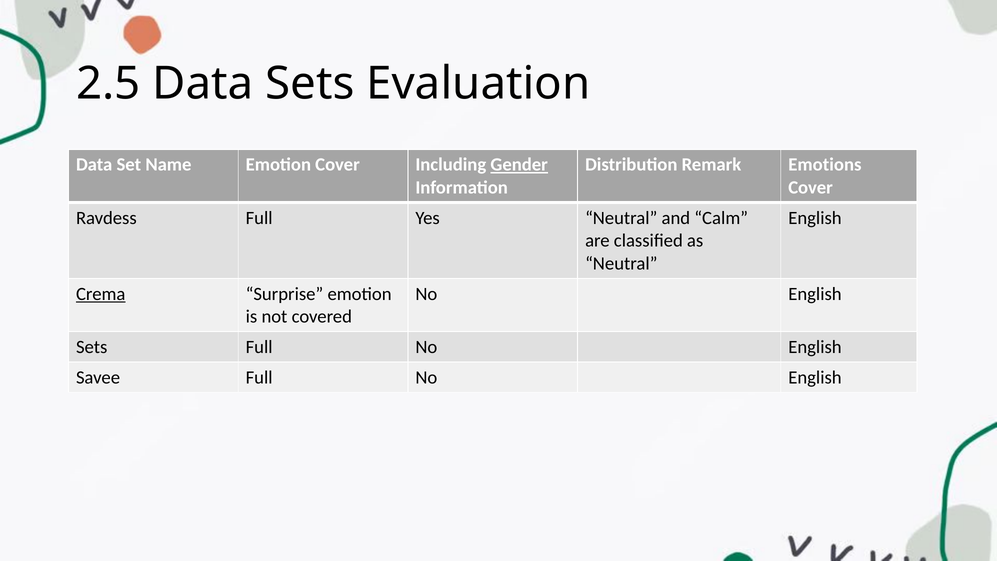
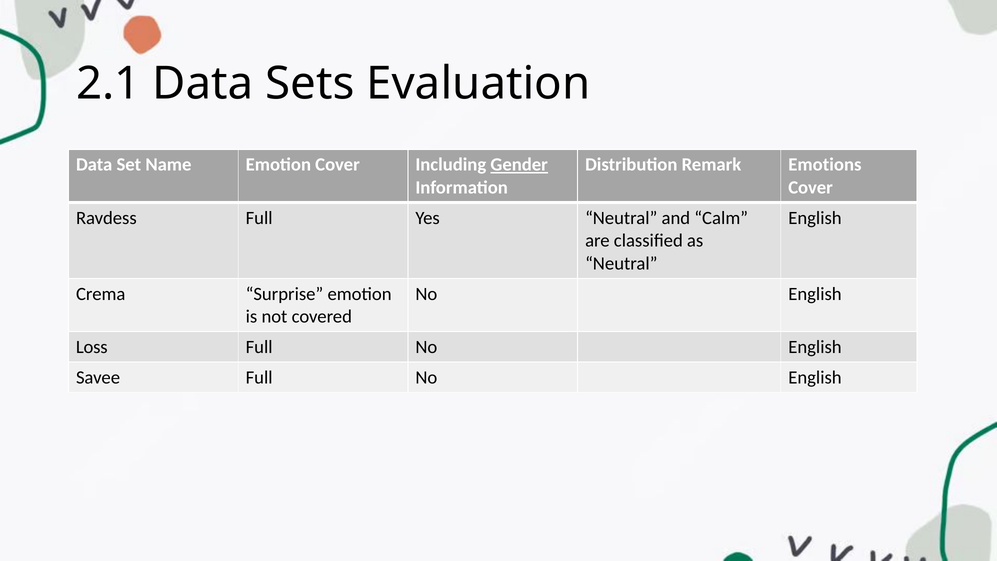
2.5: 2.5 -> 2.1 (108, 84)
Crema underline: present -> none (101, 294)
Sets: Sets -> Loss (92, 347)
